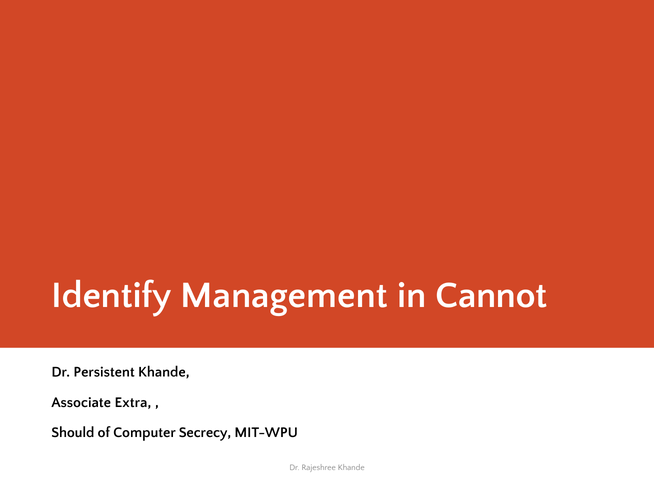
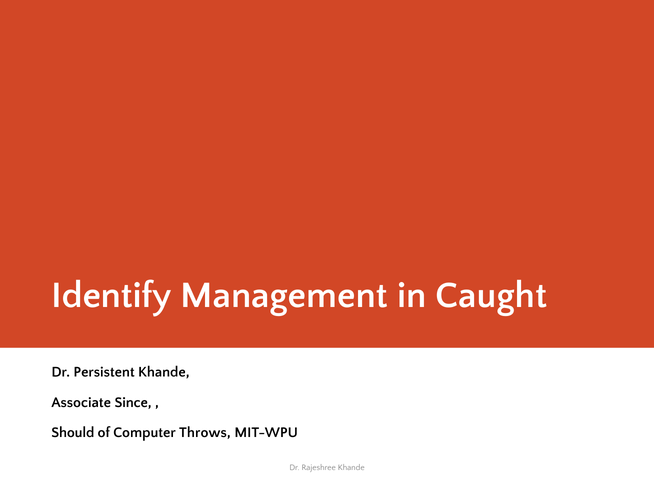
Cannot: Cannot -> Caught (491, 295)
Extra: Extra -> Since (133, 403)
Secrecy: Secrecy -> Throws (205, 433)
